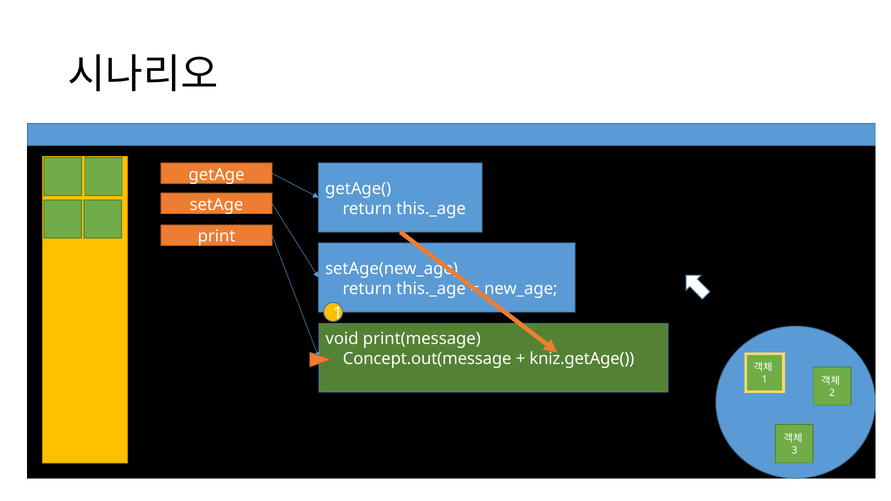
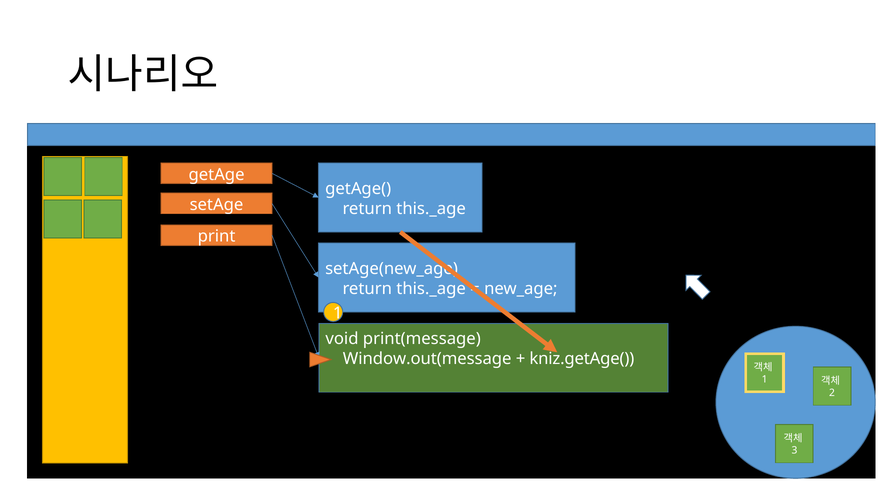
Concept.out(message: Concept.out(message -> Window.out(message (427, 359)
